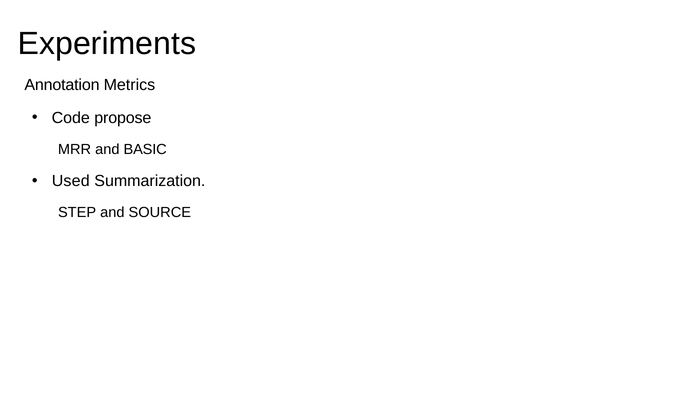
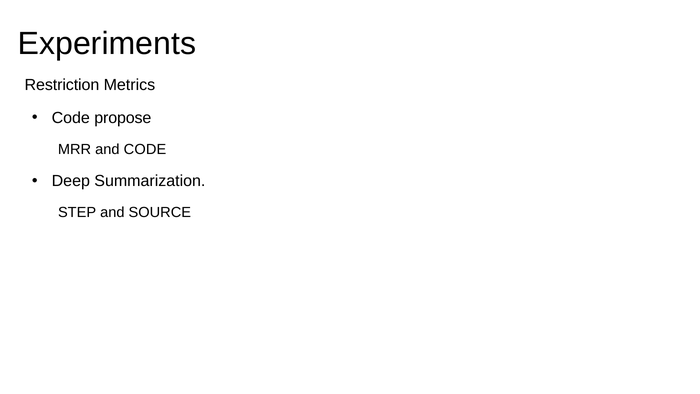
Annotation: Annotation -> Restriction (62, 85)
and BASIC: BASIC -> CODE (145, 149)
Used: Used -> Deep (71, 181)
